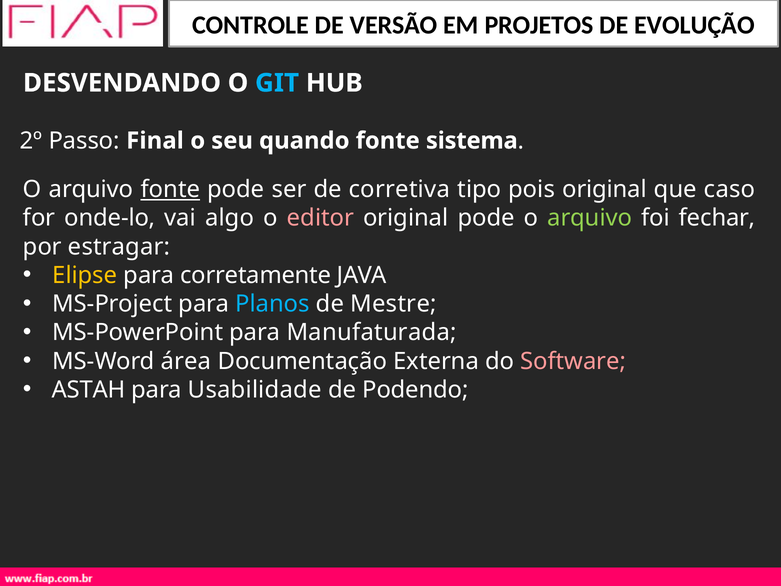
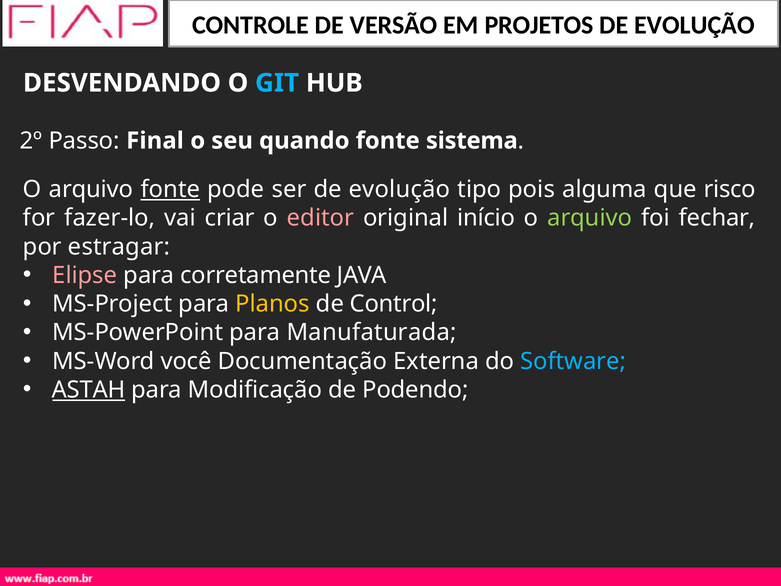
ser de corretiva: corretiva -> evolução (399, 189)
pois original: original -> alguma (605, 189)
caso: caso -> risco (730, 189)
onde-lo: onde-lo -> fazer-lo (110, 218)
algo: algo -> criar (230, 218)
original pode: pode -> início (486, 218)
Elipse colour: yellow -> pink (85, 275)
Planos colour: light blue -> yellow (273, 304)
Mestre: Mestre -> Control (394, 304)
área: área -> você (186, 361)
Software colour: pink -> light blue (573, 361)
ASTAH underline: none -> present (89, 390)
Usabilidade: Usabilidade -> Modificação (255, 390)
